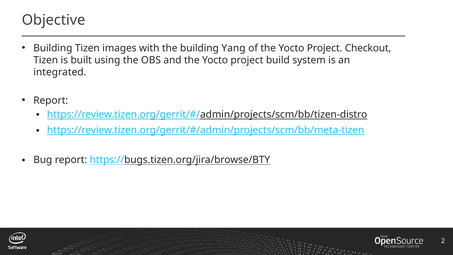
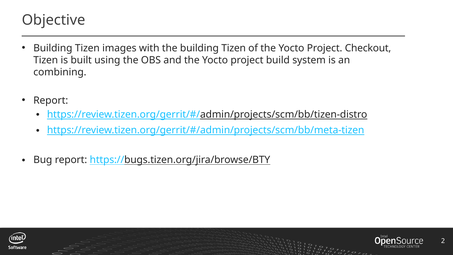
the building Yang: Yang -> Tizen (234, 48)
integrated: integrated -> combining (60, 72)
